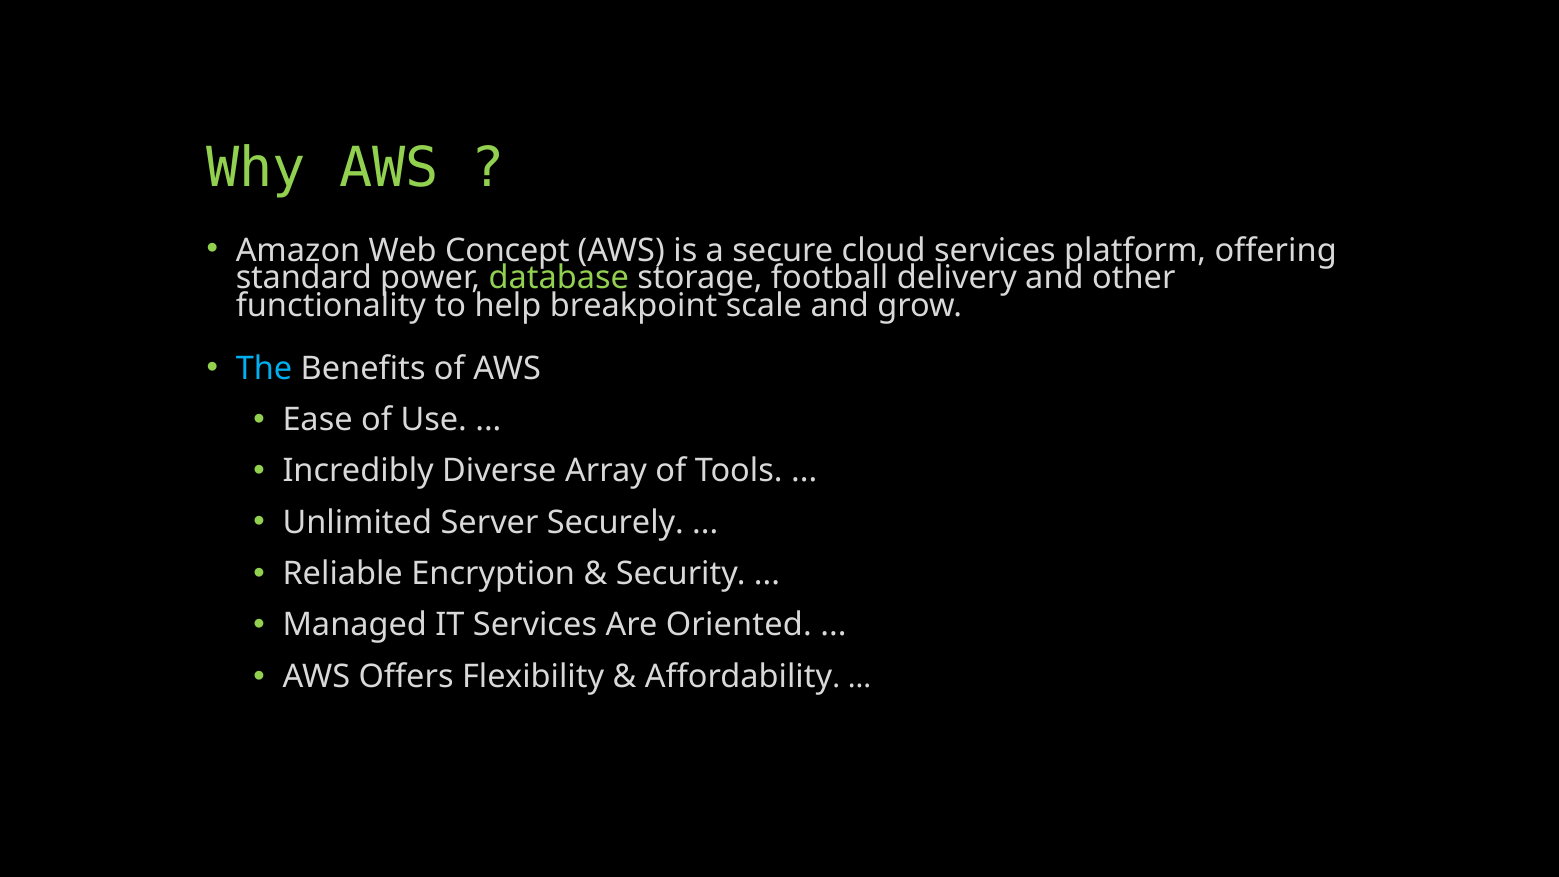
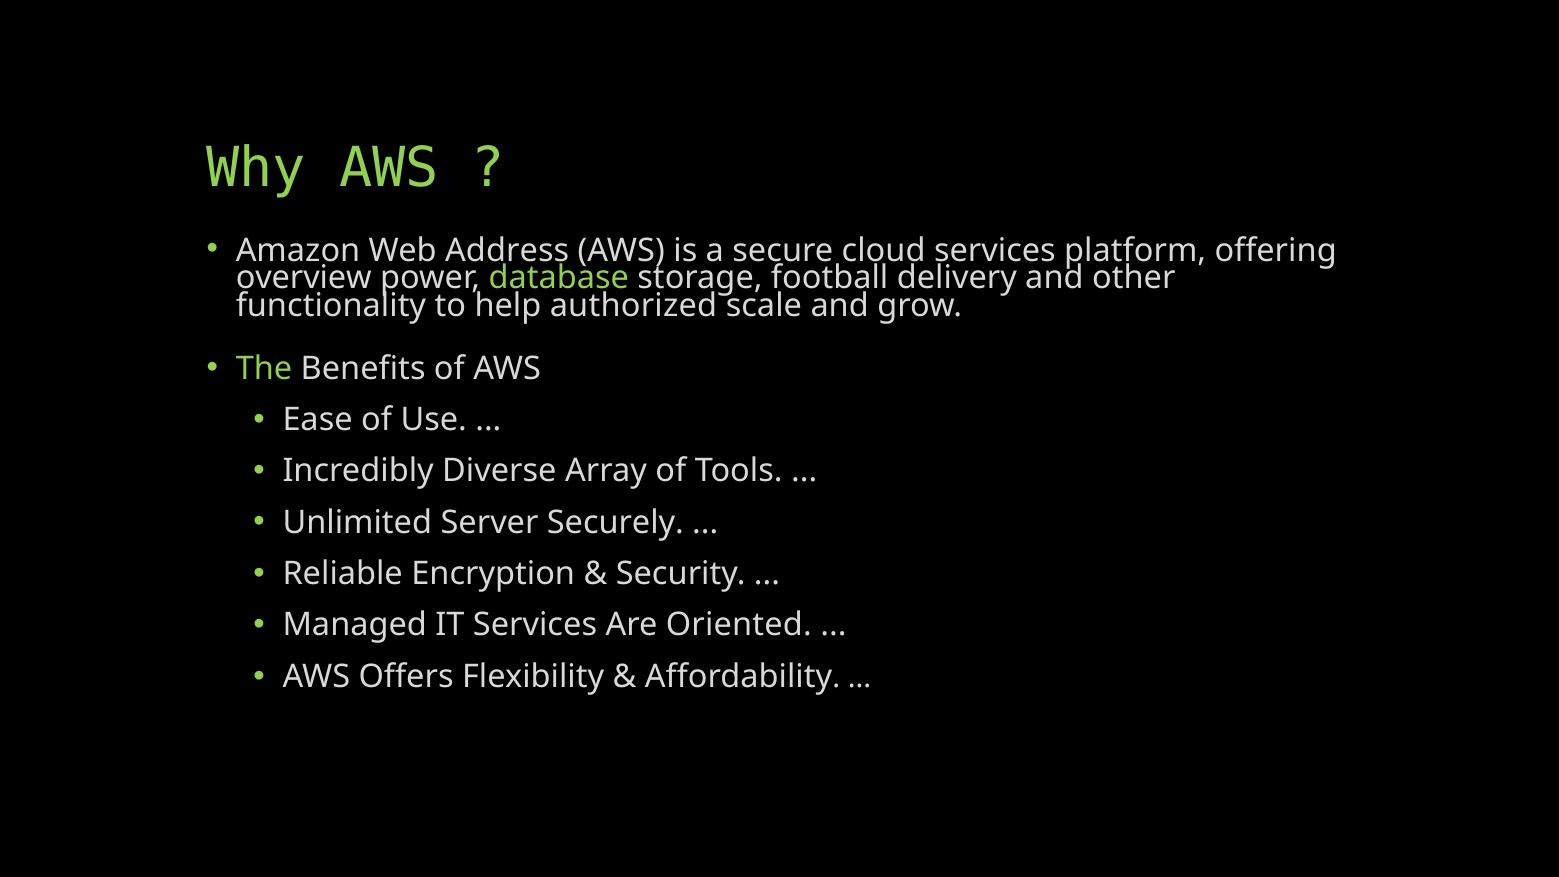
Concept: Concept -> Address (507, 251)
standard: standard -> overview (304, 278)
breakpoint: breakpoint -> authorized (633, 306)
The colour: light blue -> light green (264, 368)
